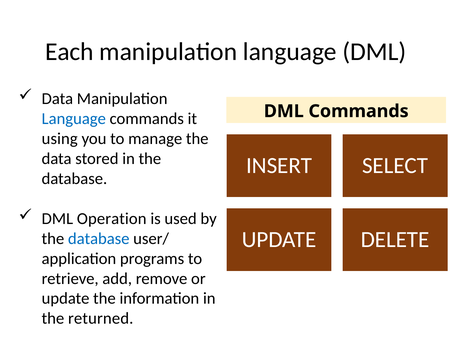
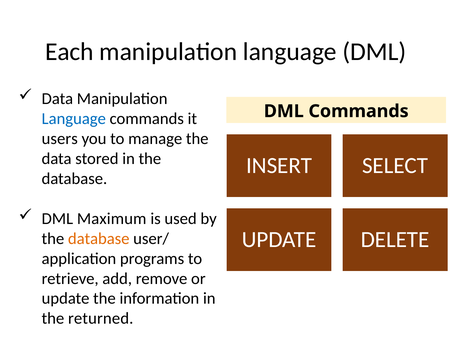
using: using -> users (60, 139)
Operation: Operation -> Maximum (112, 218)
database colour: blue -> orange (99, 238)
